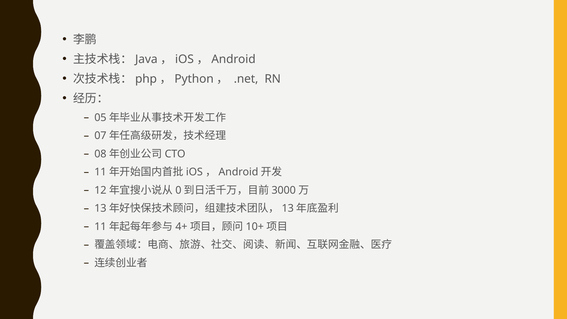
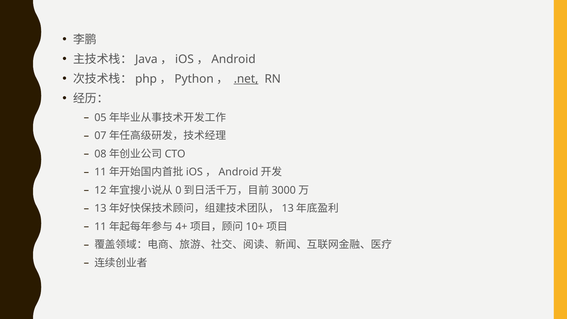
.net underline: none -> present (246, 79)
